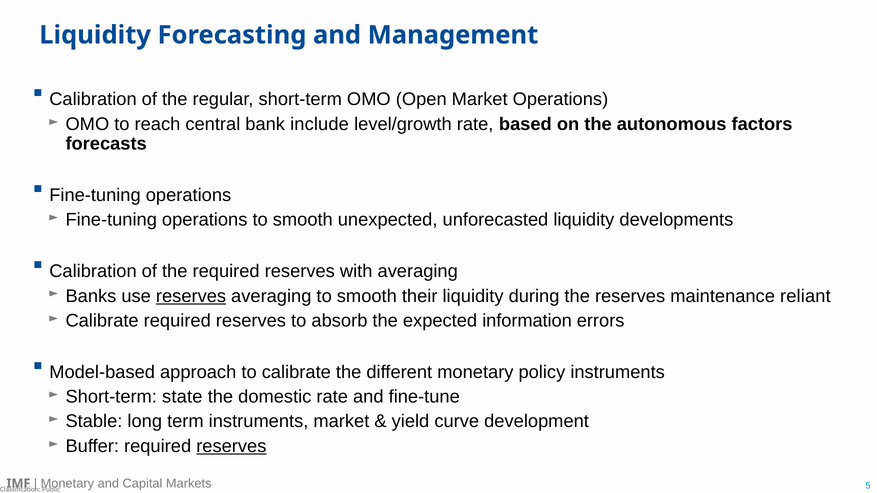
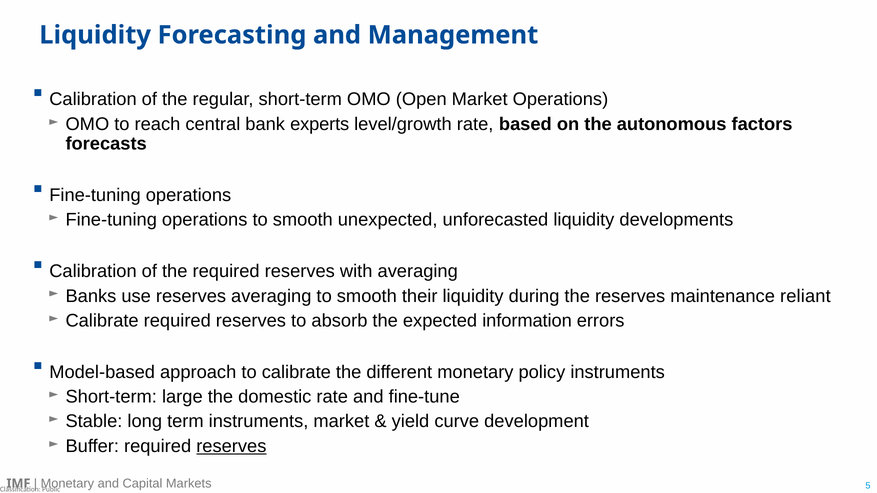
include: include -> experts (320, 124)
reserves underline: present -> none (191, 296)
state: state -> large (182, 397)
